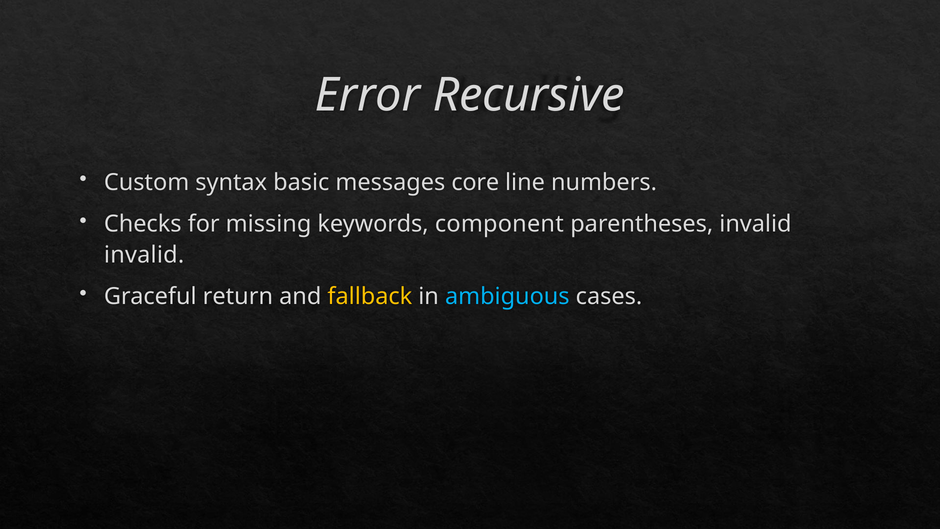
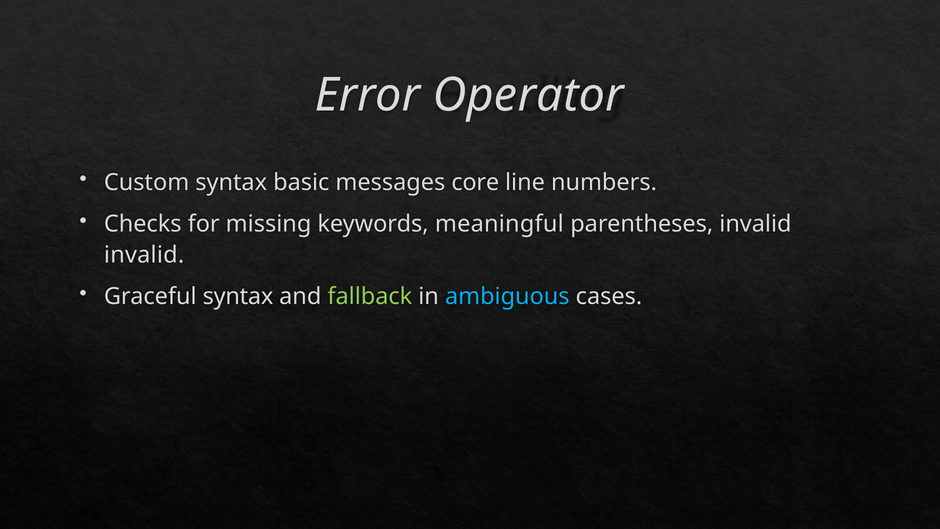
Recursive: Recursive -> Operator (528, 95)
component: component -> meaningful (499, 224)
Graceful return: return -> syntax (238, 296)
fallback colour: yellow -> light green (370, 296)
